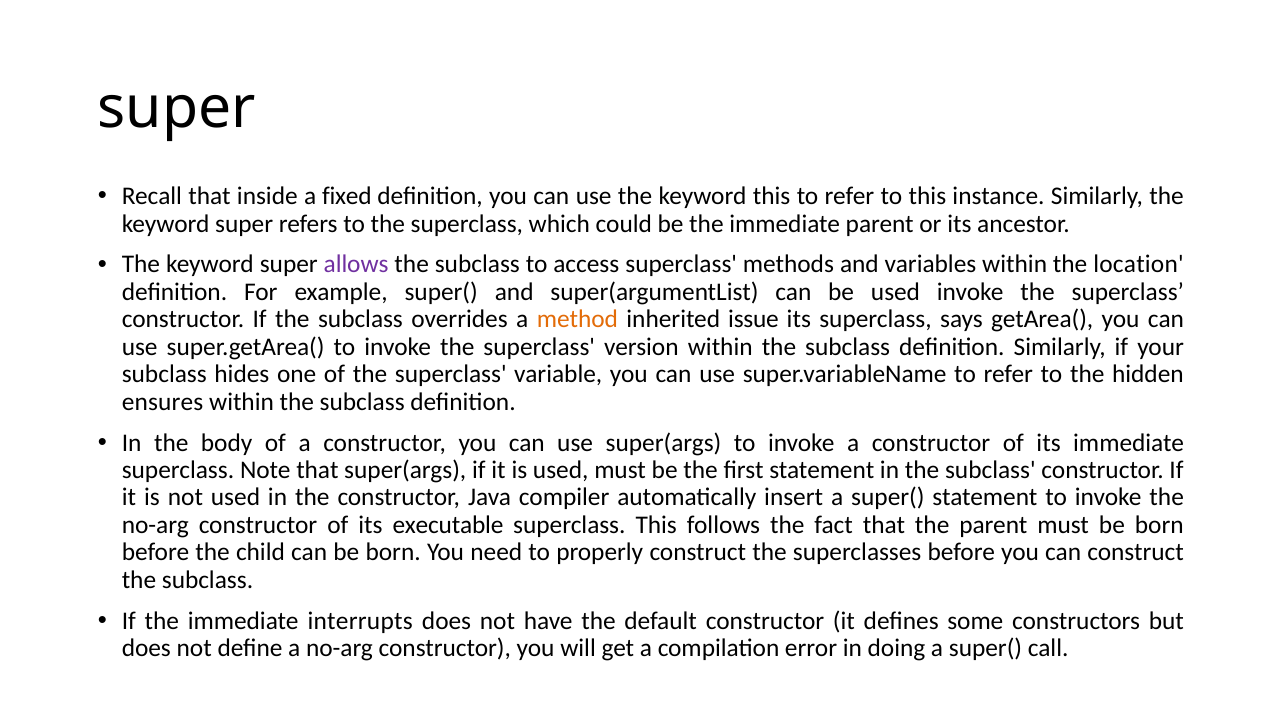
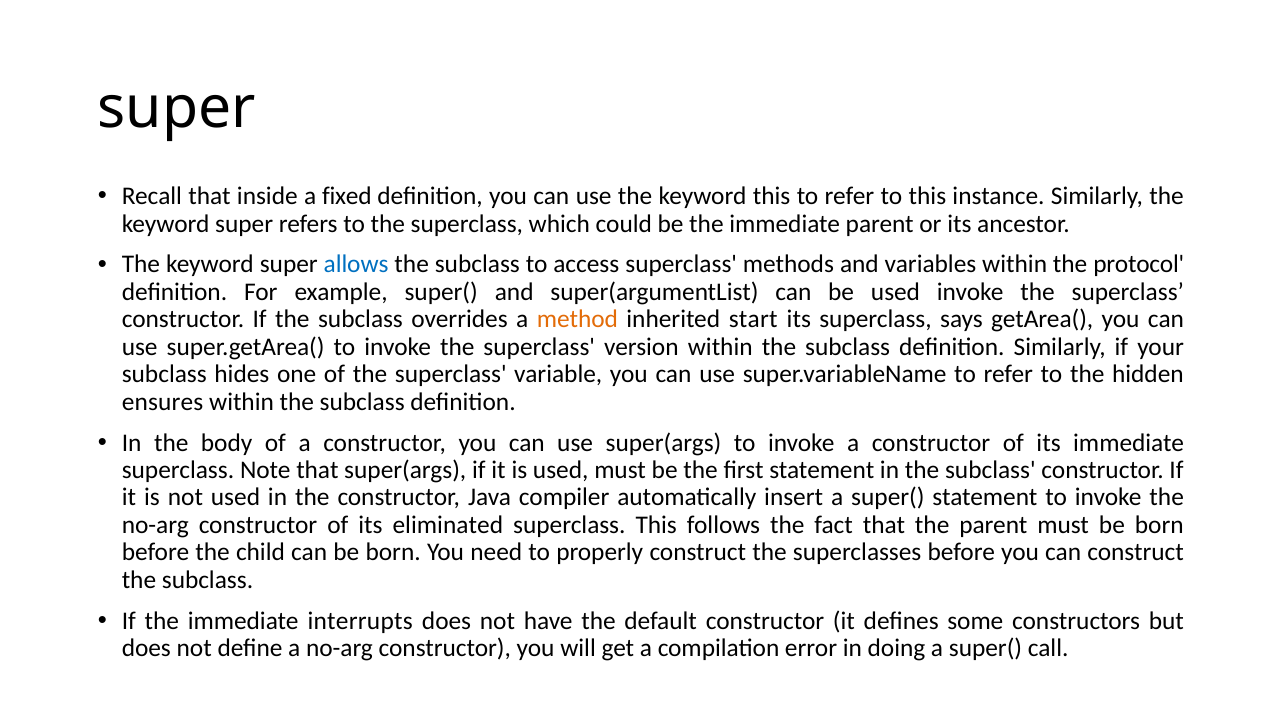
allows colour: purple -> blue (356, 264)
location: location -> protocol (1139, 264)
issue: issue -> start (753, 319)
executable: executable -> eliminated (448, 525)
